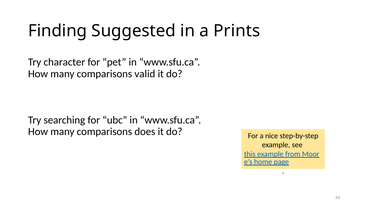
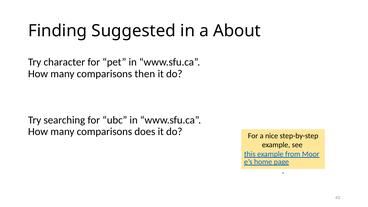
Prints: Prints -> About (237, 31)
valid: valid -> then (145, 74)
